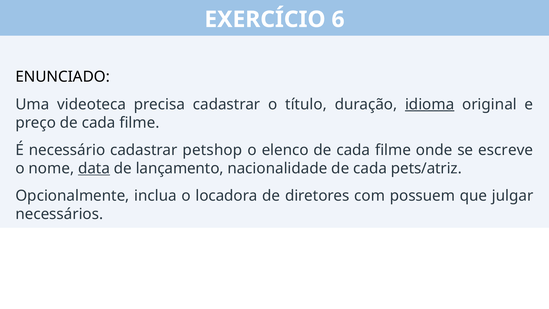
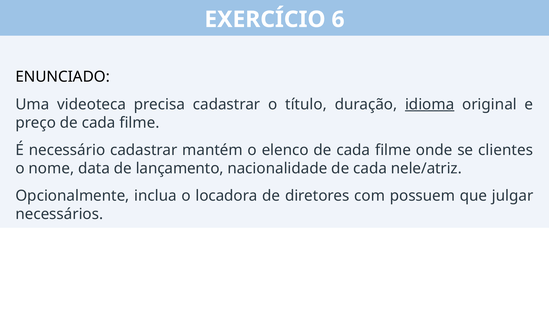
petshop: petshop -> mantém (213, 150)
escreve: escreve -> clientes (506, 150)
data underline: present -> none (94, 168)
pets/atriz: pets/atriz -> nele/atriz (426, 168)
